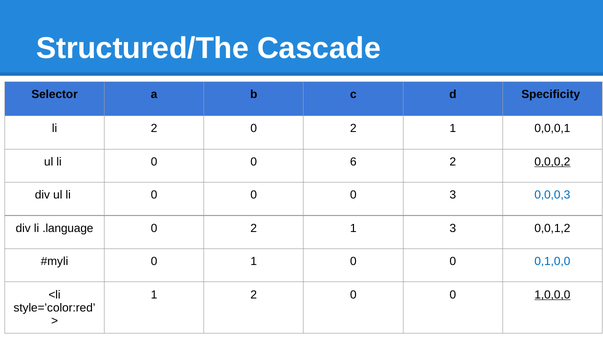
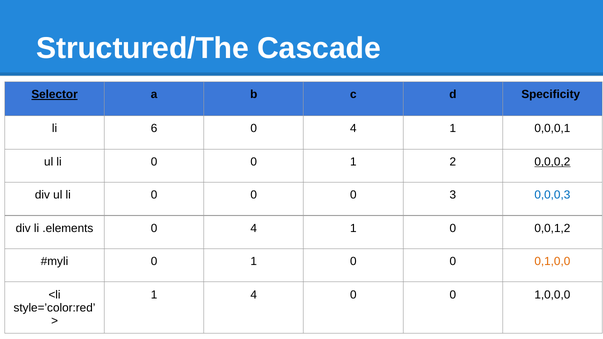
Selector underline: none -> present (55, 94)
li 2: 2 -> 6 (154, 129)
2: 2 -> 4 (353, 129)
0 0 6: 6 -> 1 (353, 162)
.language: .language -> .elements (68, 228)
2: 2 -> 4 (254, 228)
3: 3 -> 0 (453, 228)
0,1,0,0 colour: blue -> orange (552, 262)
1 2: 2 -> 4 (254, 295)
1,0,0,0 underline: present -> none (552, 295)
